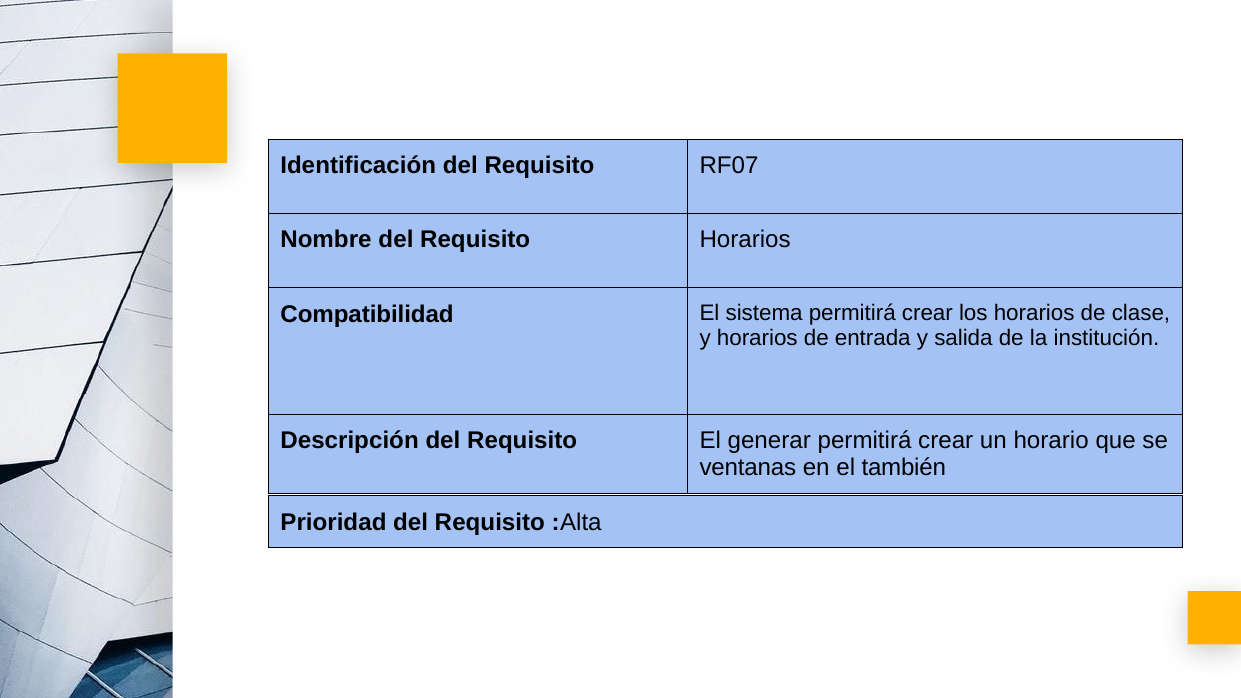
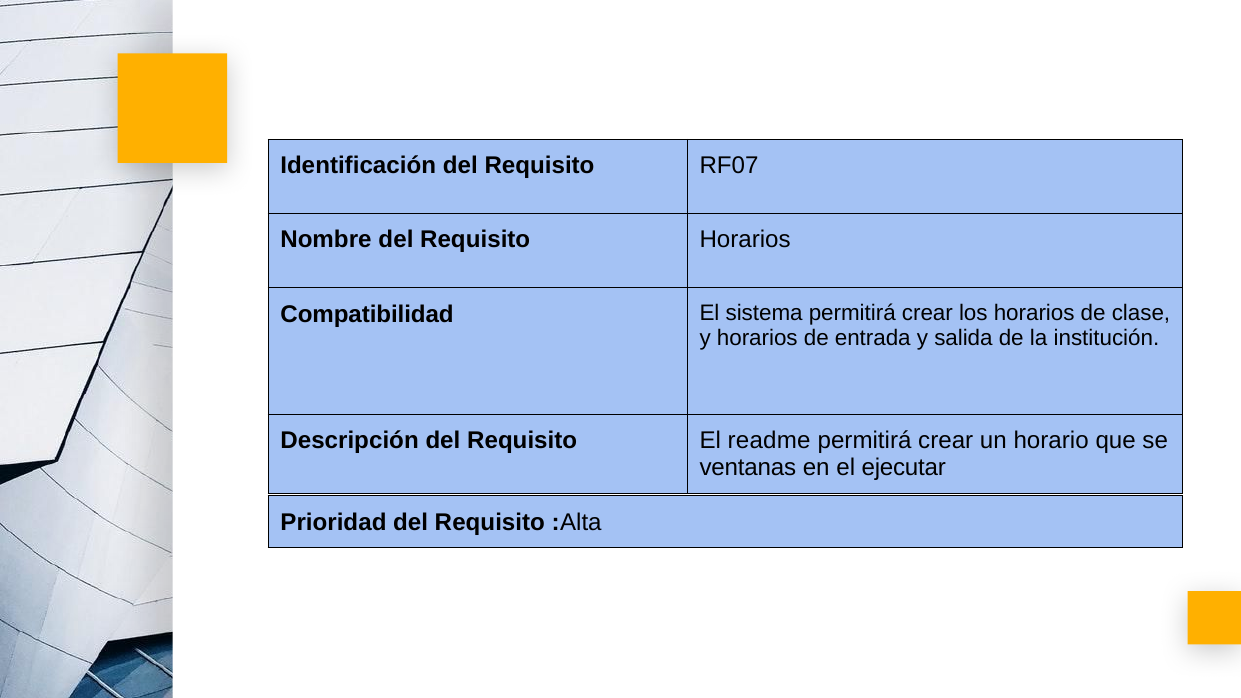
generar: generar -> readme (769, 440)
también: también -> ejecutar (904, 468)
